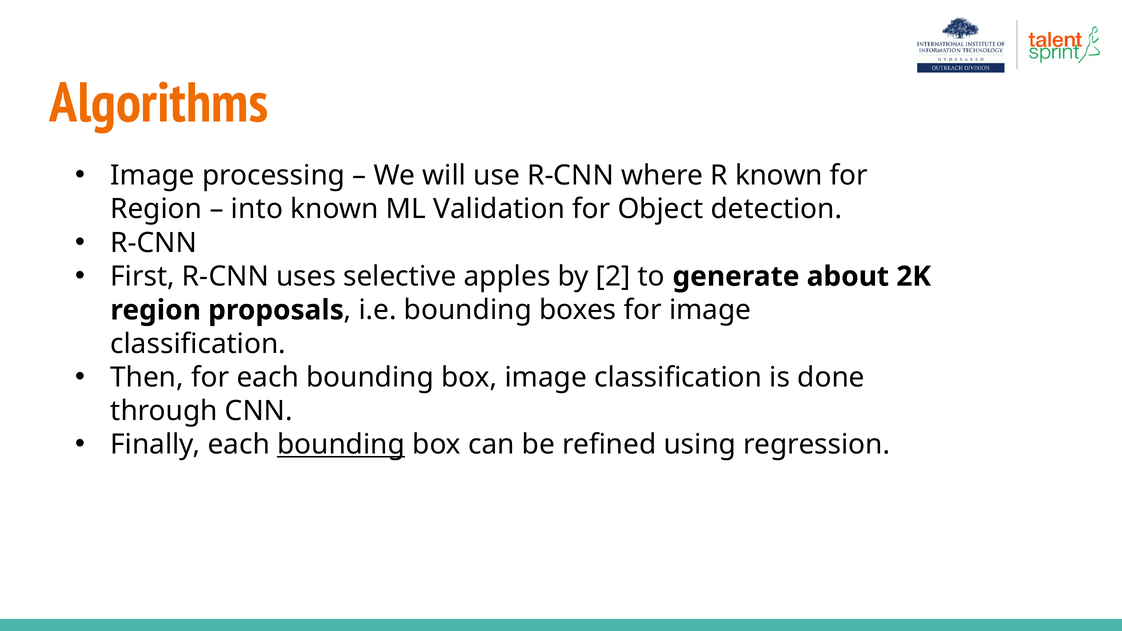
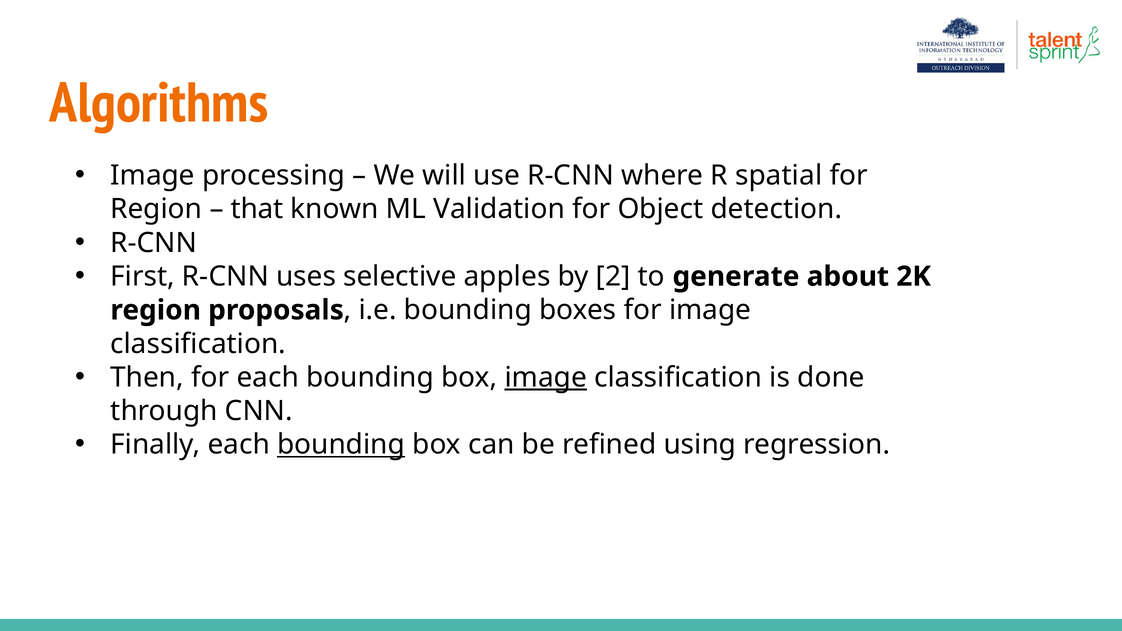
R known: known -> spatial (779, 176)
into: into -> that (257, 209)
image underline: none -> present (546, 378)
